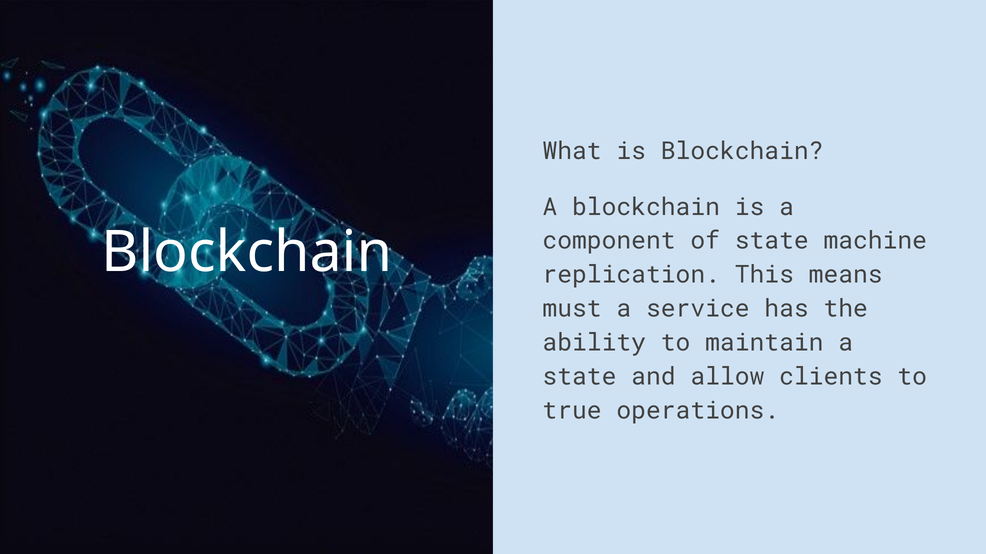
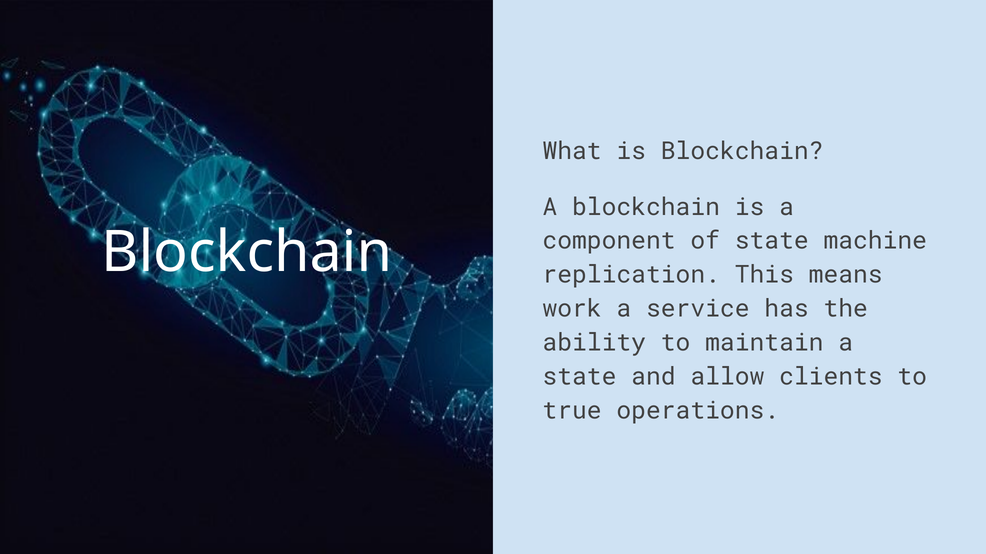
must: must -> work (572, 309)
